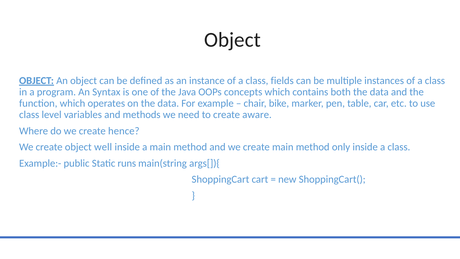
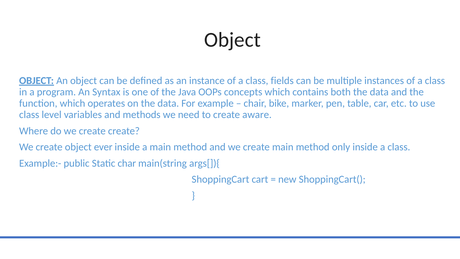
create hence: hence -> create (124, 131)
well: well -> ever (103, 147)
runs: runs -> char (127, 163)
